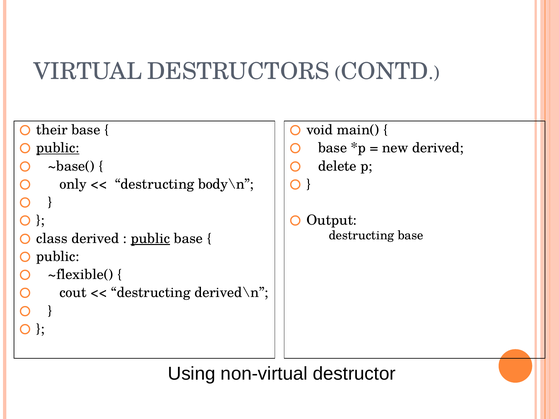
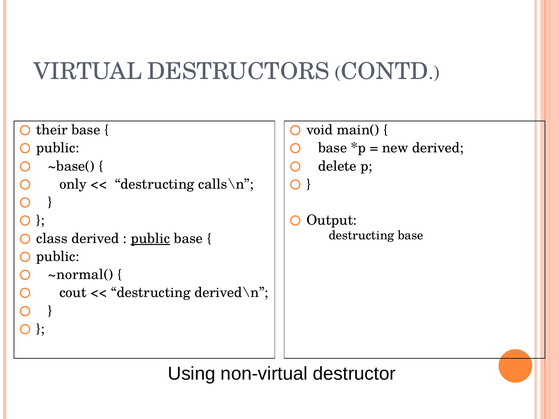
public underline: present -> none (58, 148)
body\n: body\n -> calls\n (226, 184)
~flexible(: ~flexible( -> ~normal( (81, 275)
